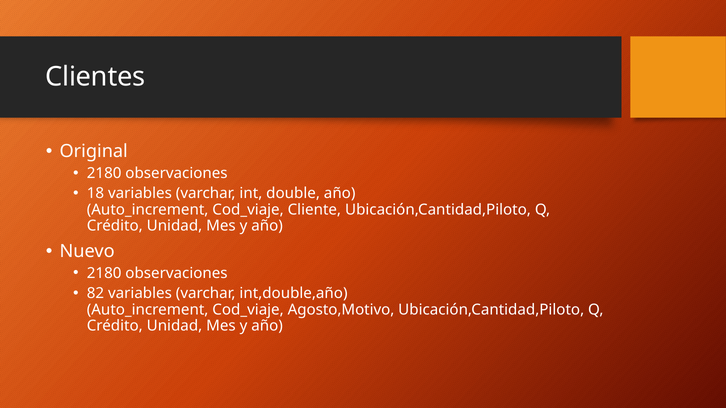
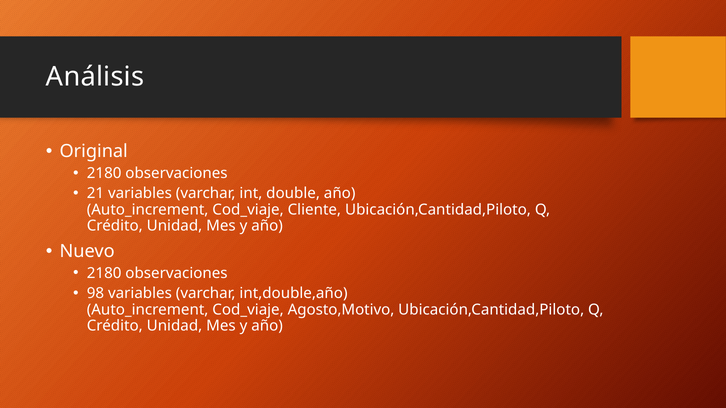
Clientes: Clientes -> Análisis (95, 77)
18: 18 -> 21 (95, 193)
82: 82 -> 98 (95, 293)
